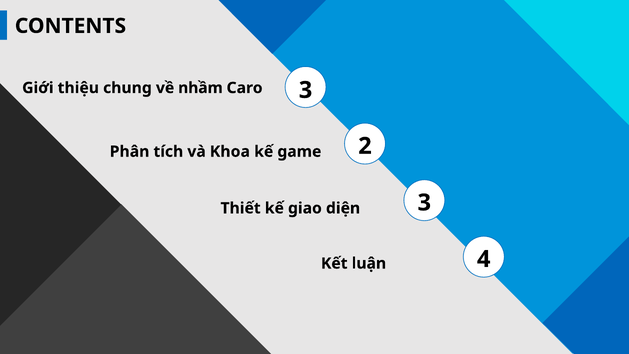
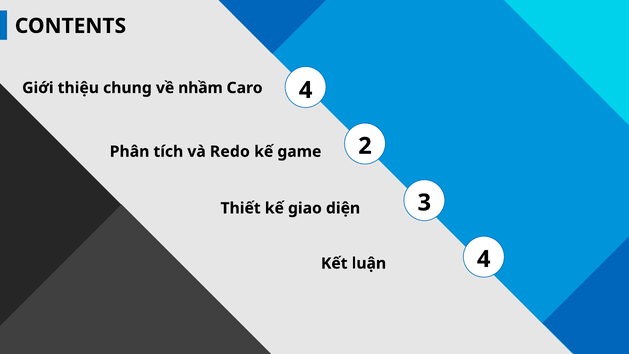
3: 3 -> 4 (306, 90)
Khoa: Khoa -> Redo (230, 152)
